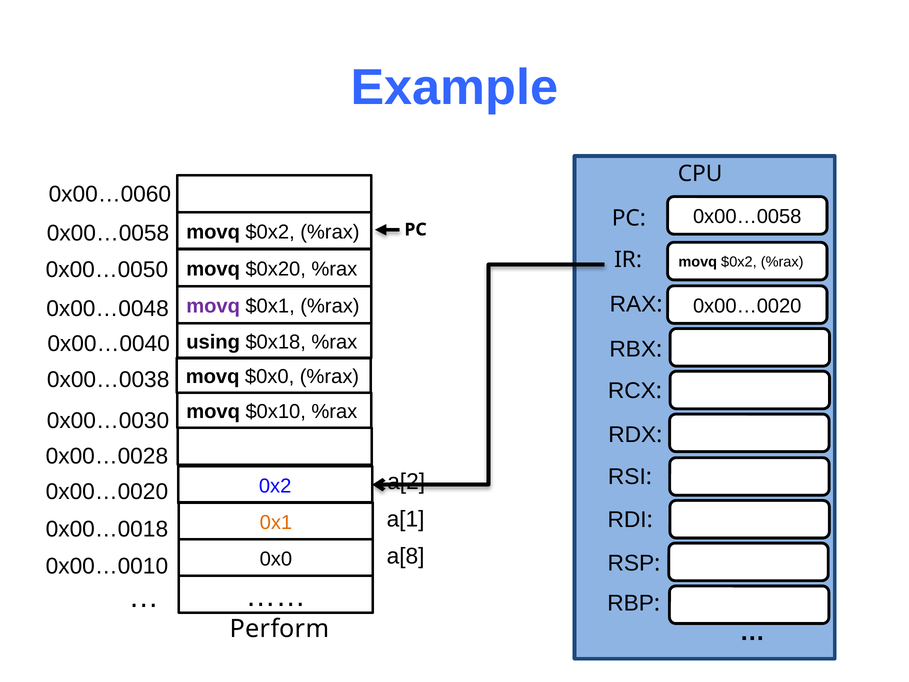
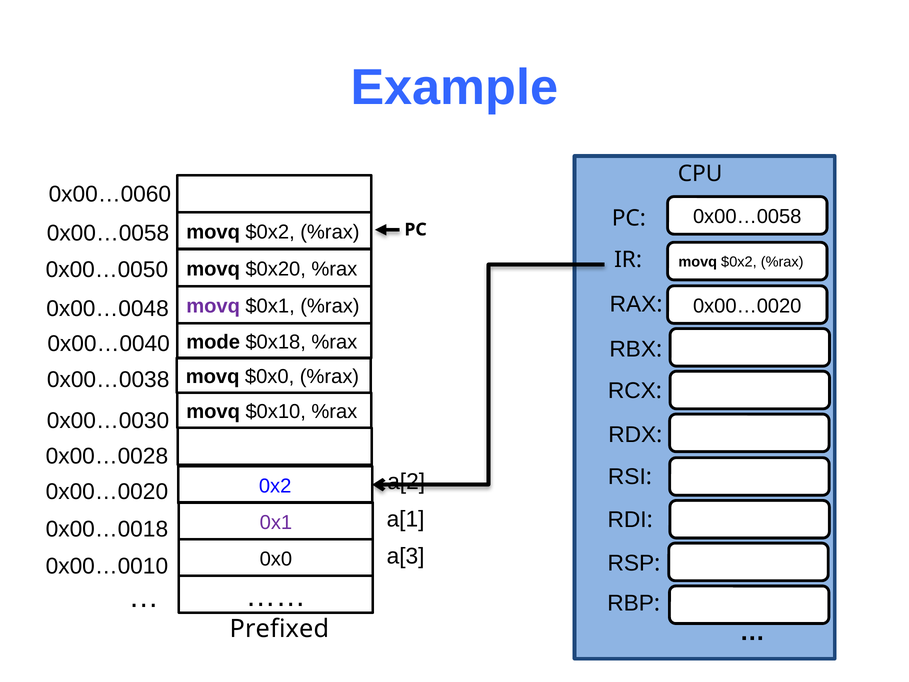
using: using -> mode (213, 342)
0x1 colour: orange -> purple (276, 522)
a[8: a[8 -> a[3 (406, 556)
Perform: Perform -> Prefixed (280, 629)
